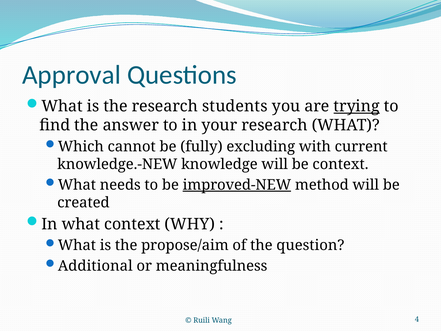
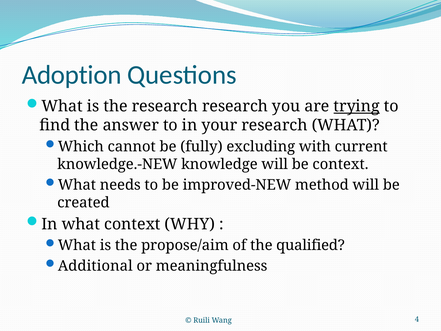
Approval: Approval -> Adoption (72, 75)
research students: students -> research (235, 106)
improved-NEW underline: present -> none (237, 185)
question: question -> qualified (310, 245)
